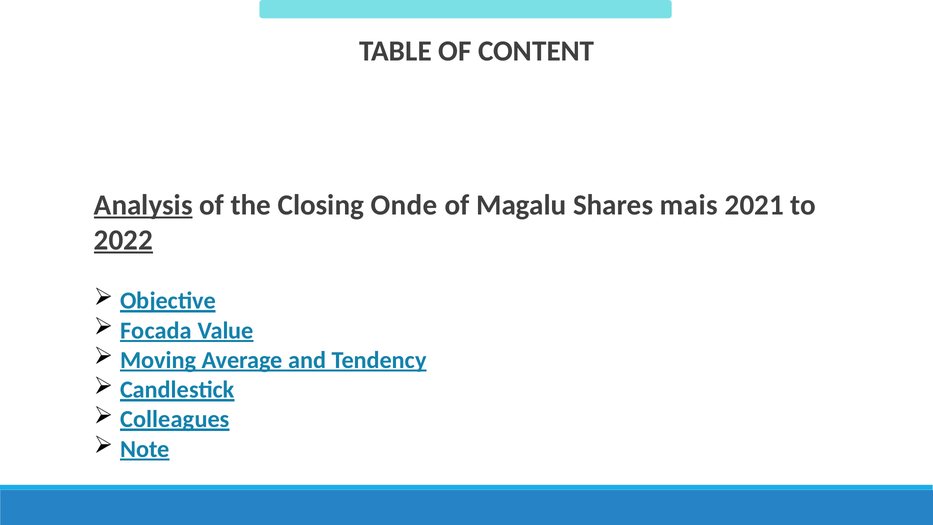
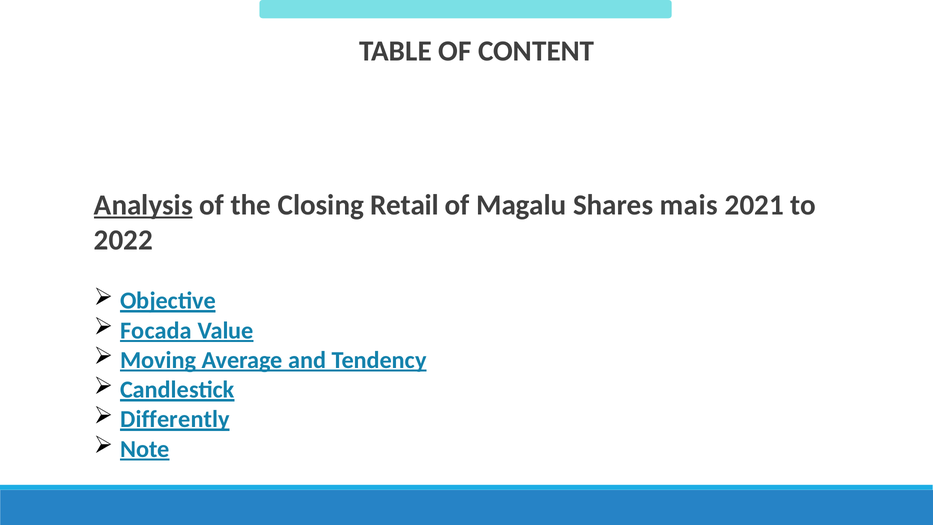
Onde: Onde -> Retail (405, 205)
2022 underline: present -> none (123, 240)
Colleagues: Colleagues -> Differently (175, 419)
